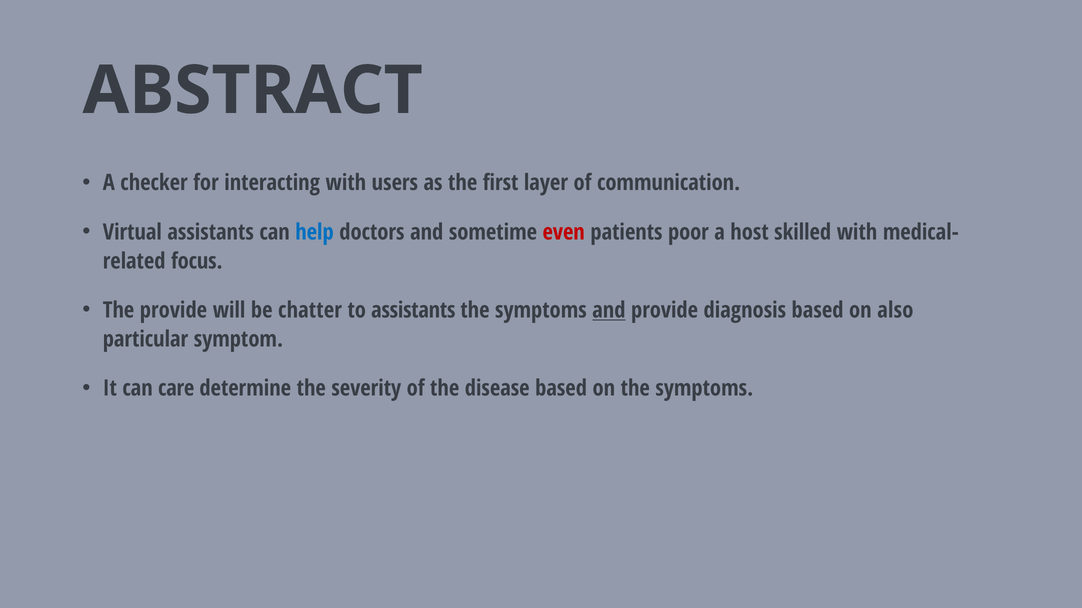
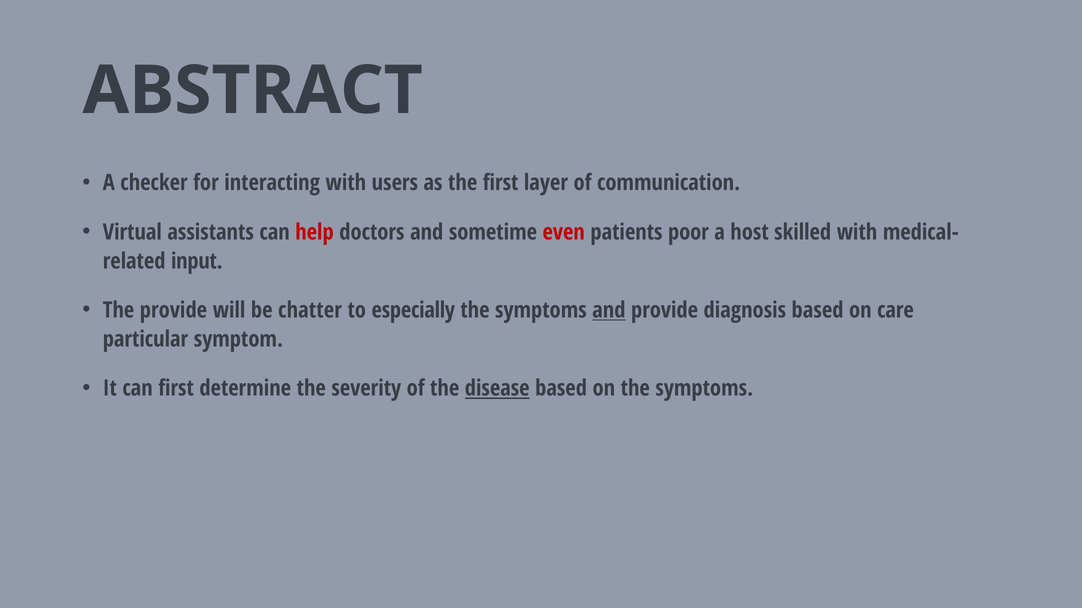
help colour: blue -> red (314, 232)
focus: focus -> input (197, 261)
to assistants: assistants -> especially (413, 311)
also: also -> care (896, 311)
can care: care -> first (176, 389)
disease underline: none -> present (497, 389)
